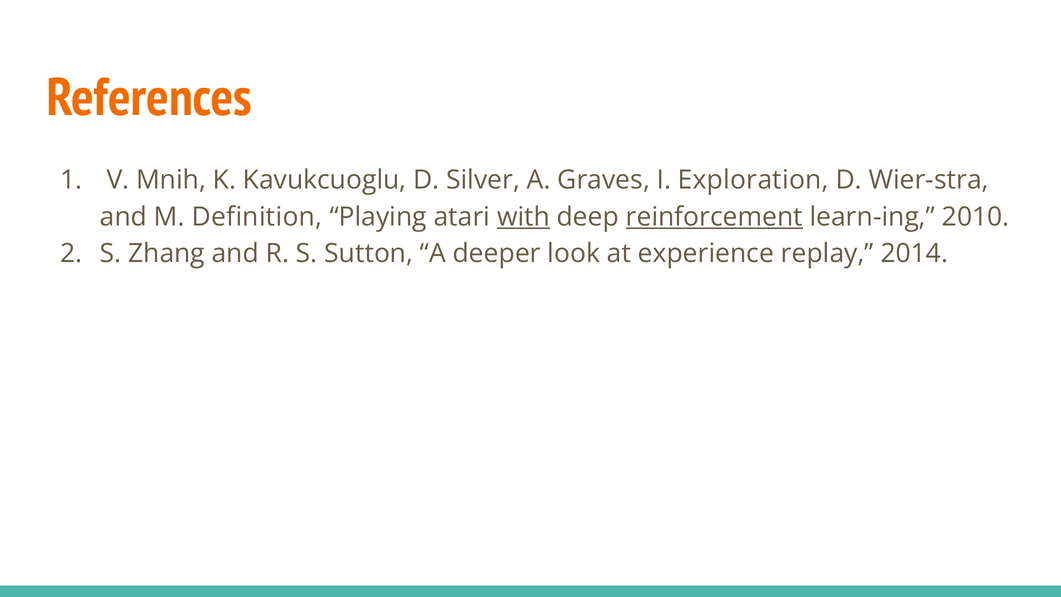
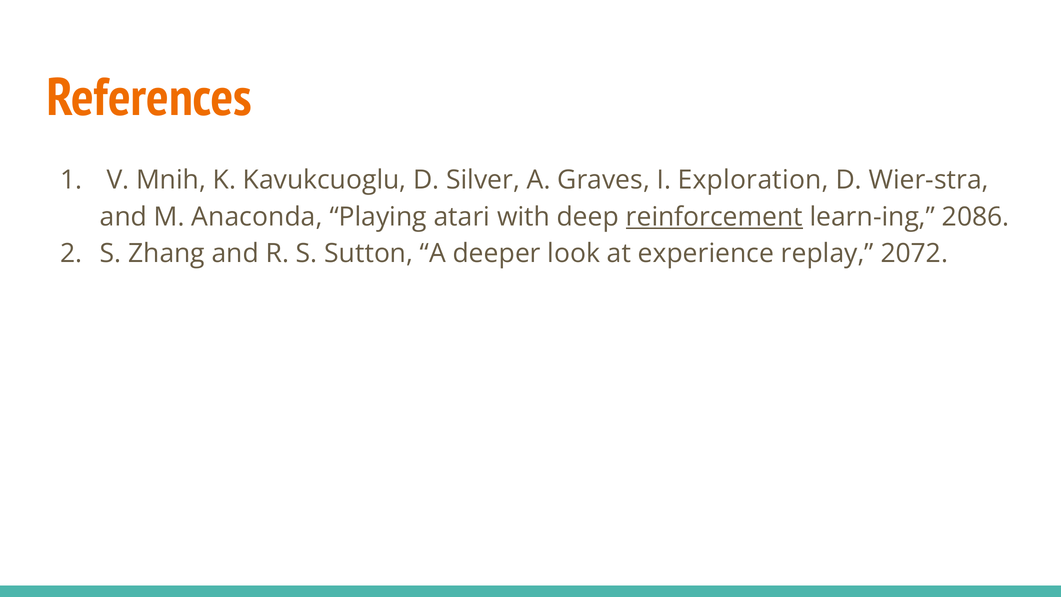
Definition: Definition -> Anaconda (257, 217)
with underline: present -> none (523, 217)
2010: 2010 -> 2086 (976, 217)
2014: 2014 -> 2072 (914, 253)
